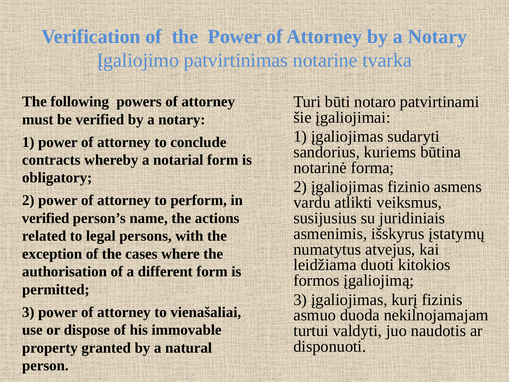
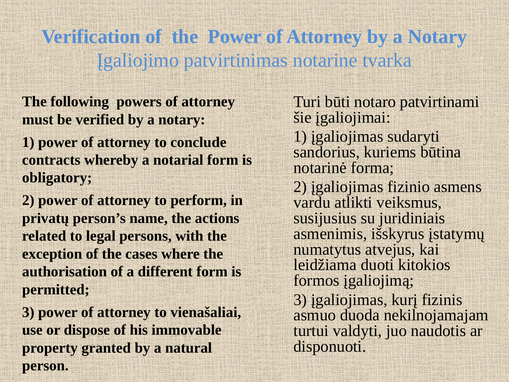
verified: verified -> privatų (46, 218)
